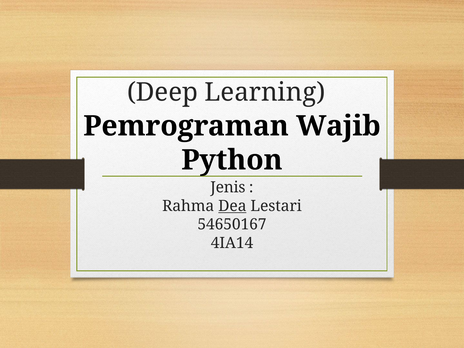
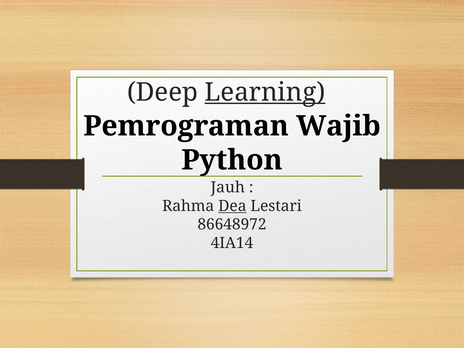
Learning underline: none -> present (265, 92)
Jenis: Jenis -> Jauh (228, 187)
54650167: 54650167 -> 86648972 (232, 225)
